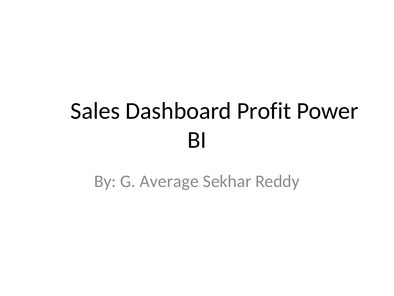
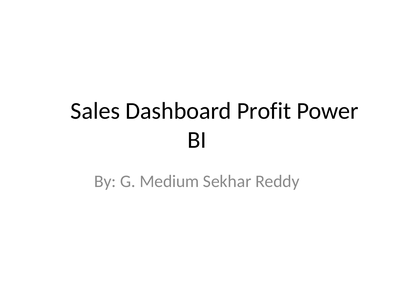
Average: Average -> Medium (169, 181)
